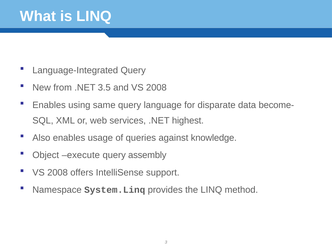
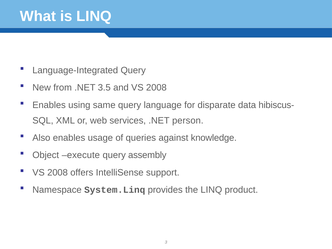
become-: become- -> hibiscus- (276, 105)
highest: highest -> person (188, 121)
method: method -> product (241, 190)
